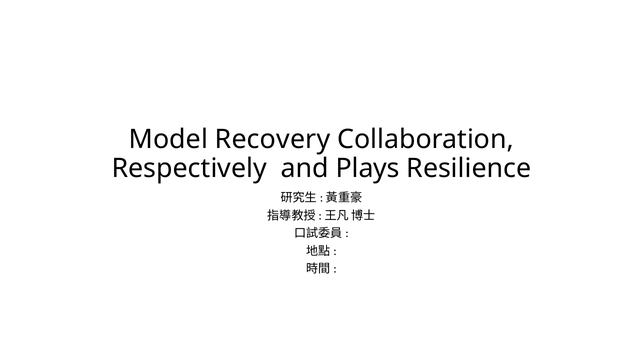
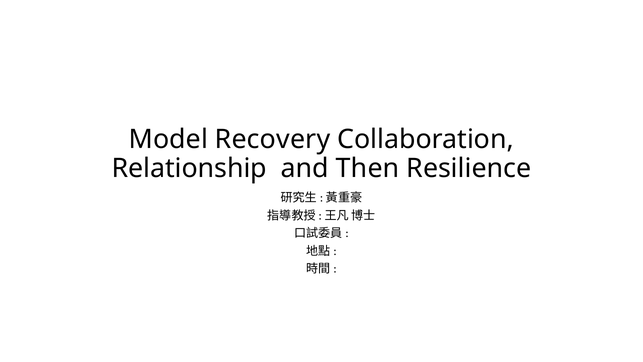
Respectively: Respectively -> Relationship (189, 168)
Plays: Plays -> Then (368, 168)
